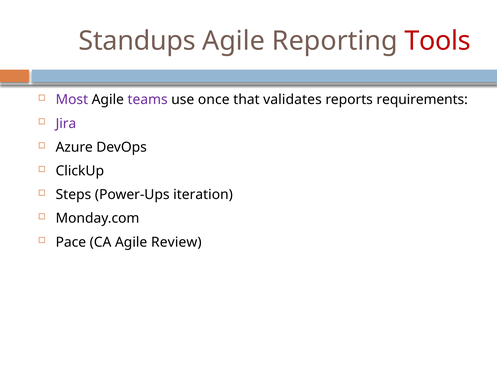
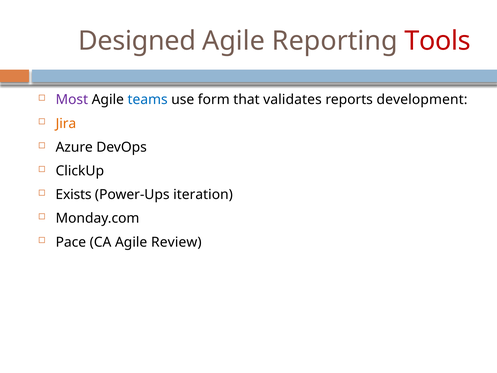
Standups: Standups -> Designed (137, 41)
teams colour: purple -> blue (148, 100)
once: once -> form (214, 100)
requirements: requirements -> development (422, 100)
Jira colour: purple -> orange (66, 123)
Steps: Steps -> Exists (74, 195)
